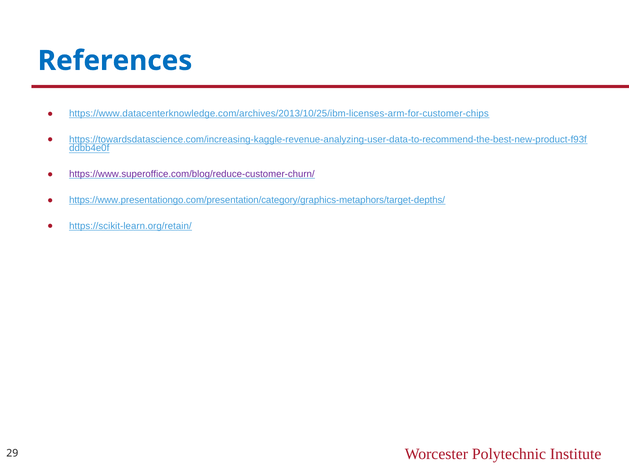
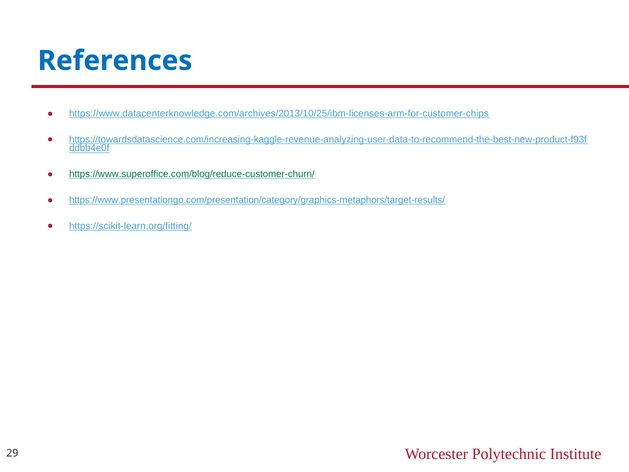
https://www.superoffice.com/blog/reduce-customer-churn/ colour: purple -> green (192, 174)
https://www.presentationgo.com/presentation/category/graphics-metaphors/target-depths/: https://www.presentationgo.com/presentation/category/graphics-metaphors/target-depths/ -> https://www.presentationgo.com/presentation/category/graphics-metaphors/target-results/ (257, 200)
https://scikit-learn.org/retain/: https://scikit-learn.org/retain/ -> https://scikit-learn.org/fitting/ (130, 226)
